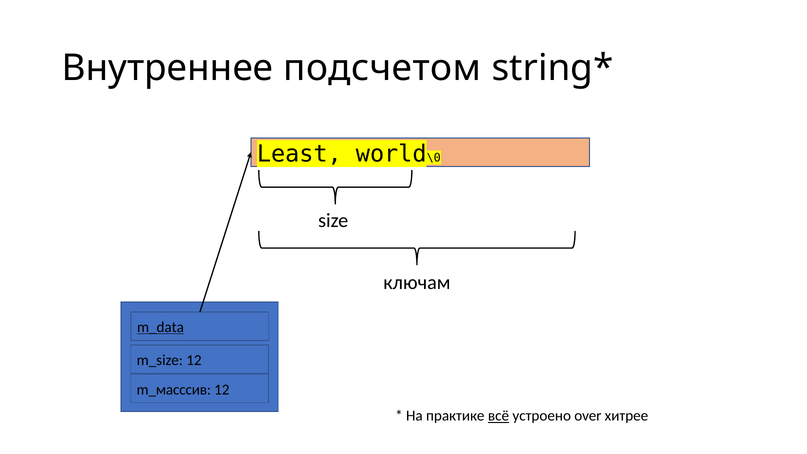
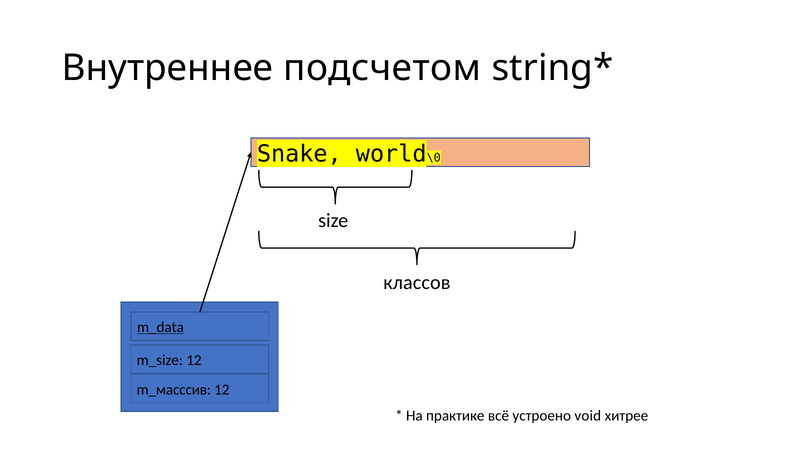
Least: Least -> Snake (299, 154)
ключам: ключам -> классов (417, 282)
всё underline: present -> none (499, 416)
over: over -> void (588, 416)
